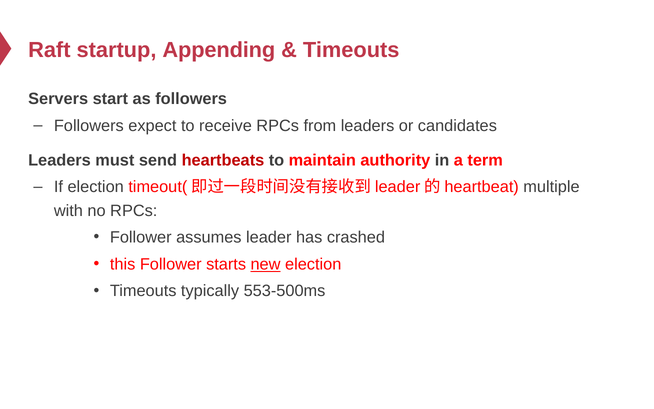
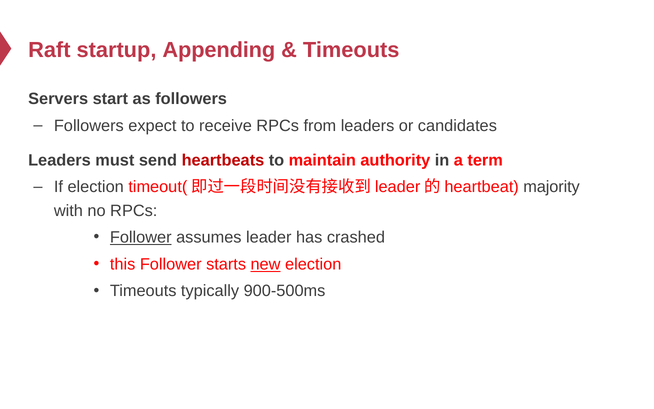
multiple: multiple -> majority (552, 187)
Follower underline: none -> present (141, 237)
553-500ms: 553-500ms -> 900-500ms (285, 291)
